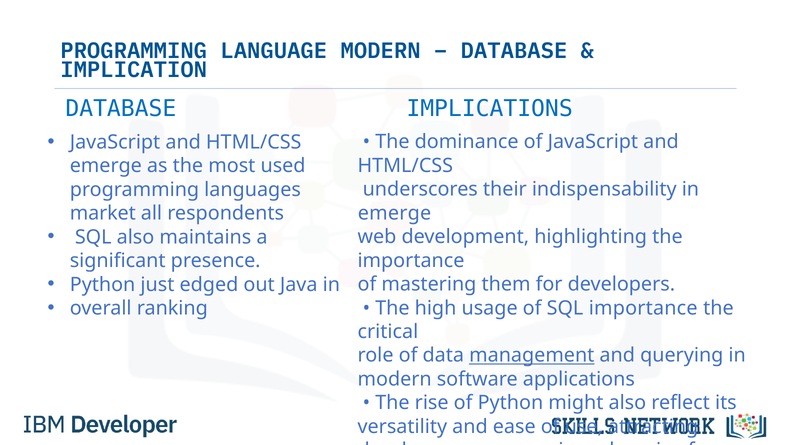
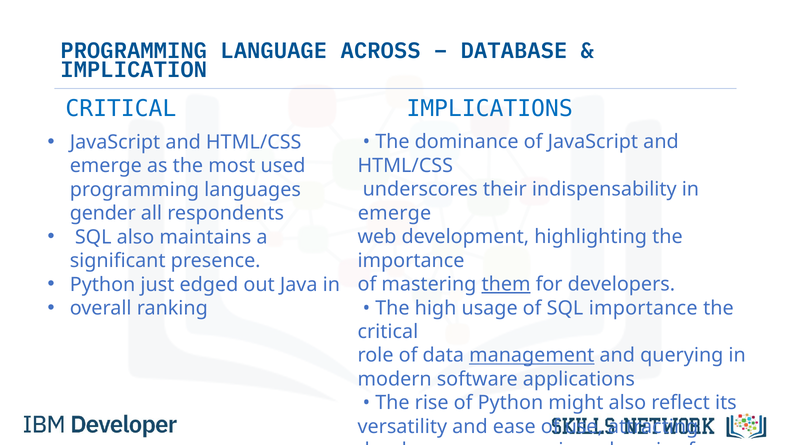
LANGUAGE MODERN: MODERN -> ACROSS (381, 51)
DATABASE: DATABASE -> CRITICAL (121, 109)
market: market -> gender (103, 213)
them underline: none -> present (506, 284)
